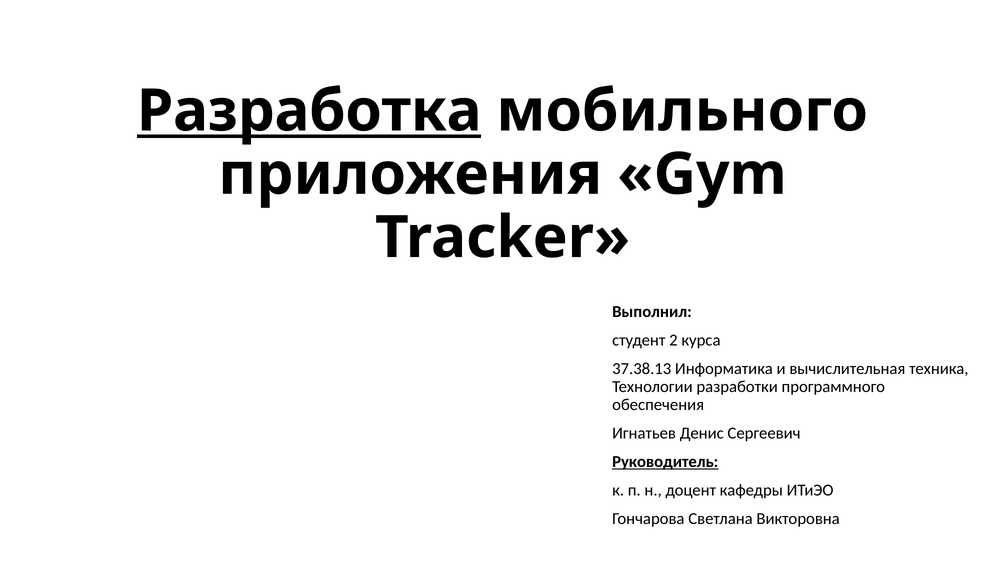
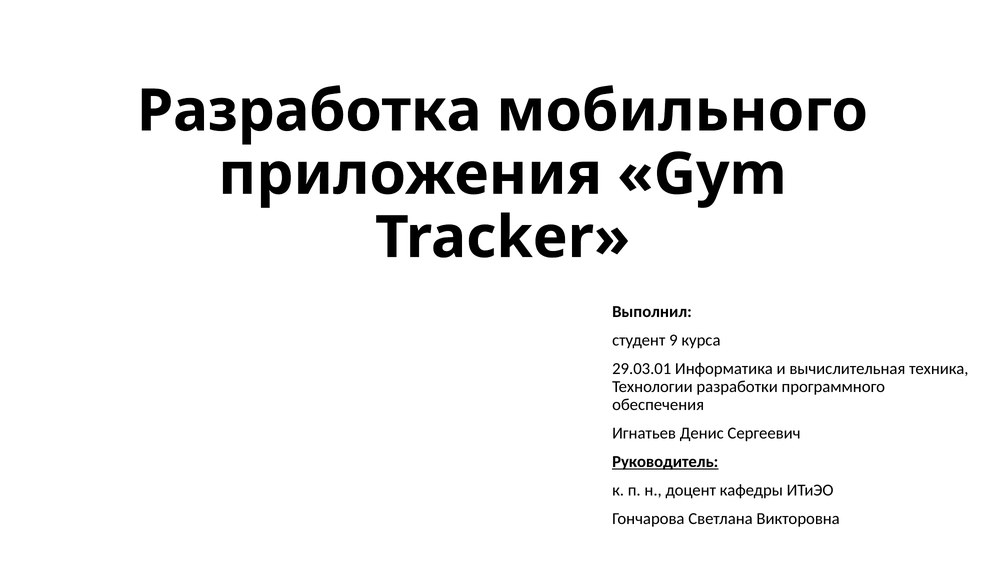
Разработка underline: present -> none (309, 111)
2: 2 -> 9 (673, 340)
37.38.13: 37.38.13 -> 29.03.01 (642, 369)
